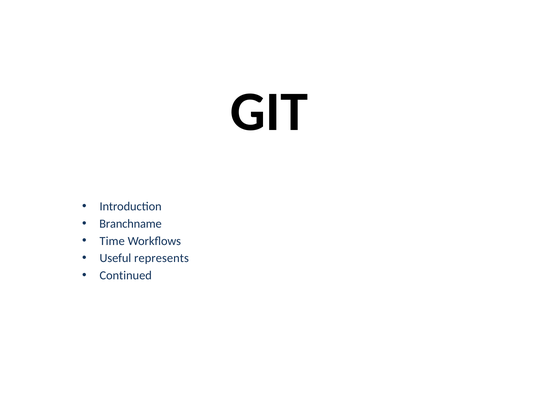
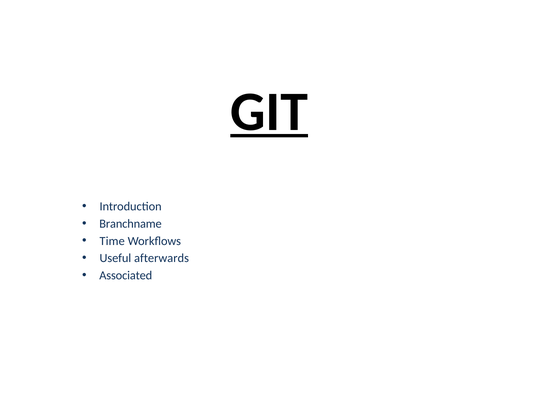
GIT underline: none -> present (269, 112)
represents: represents -> afterwards (162, 258)
Continued: Continued -> Associated (126, 275)
